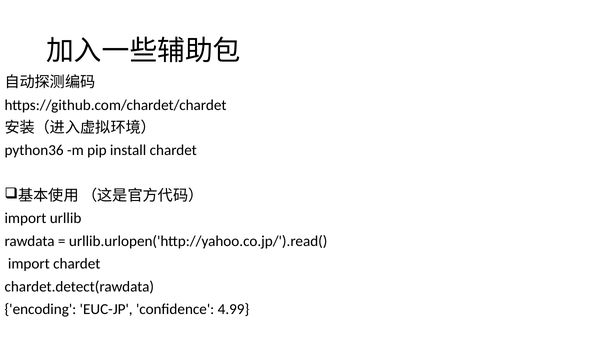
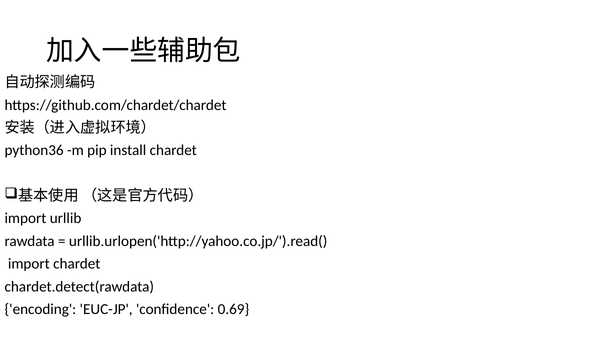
4.99: 4.99 -> 0.69 (233, 309)
